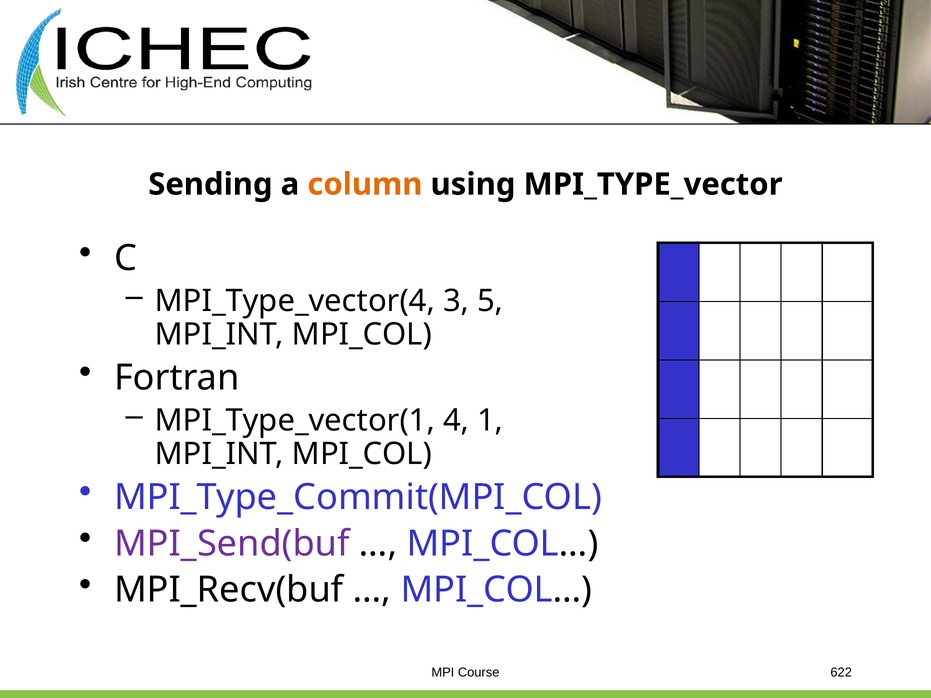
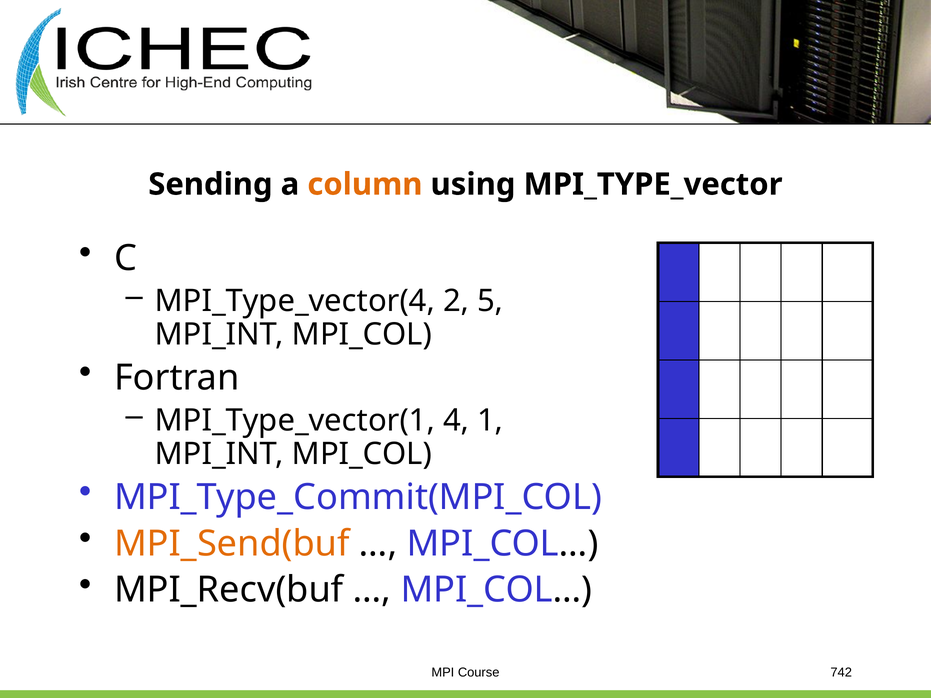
3: 3 -> 2 (456, 301)
MPI_Send(buf colour: purple -> orange (232, 544)
622: 622 -> 742 (841, 673)
